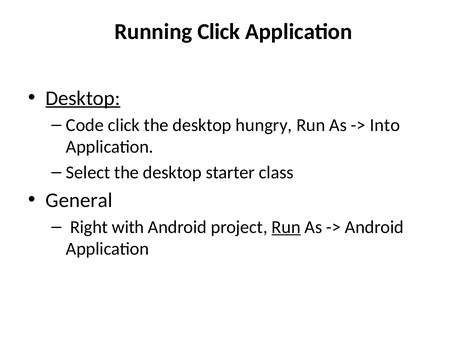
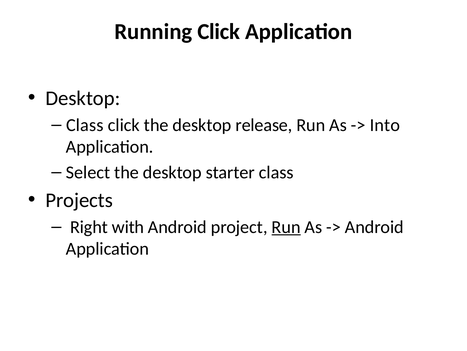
Desktop underline: present -> none (83, 98)
Code: Code -> Class (85, 125)
hungry: hungry -> release (264, 125)
General: General -> Projects (79, 200)
